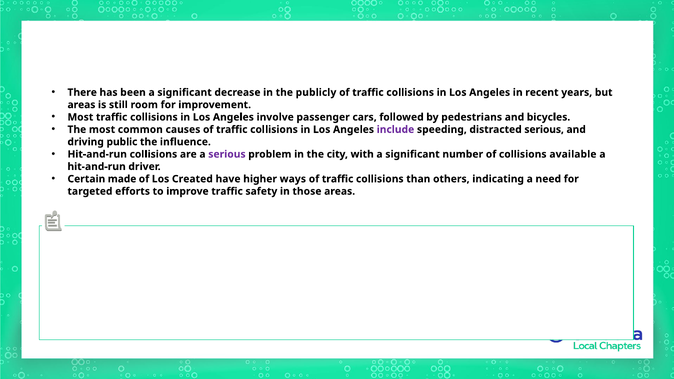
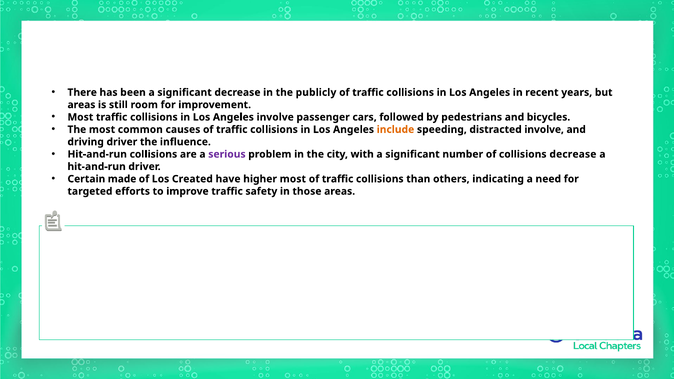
include colour: purple -> orange (395, 130)
distracted serious: serious -> involve (544, 130)
driving public: public -> driver (122, 142)
collisions available: available -> decrease (573, 154)
higher ways: ways -> most (293, 179)
